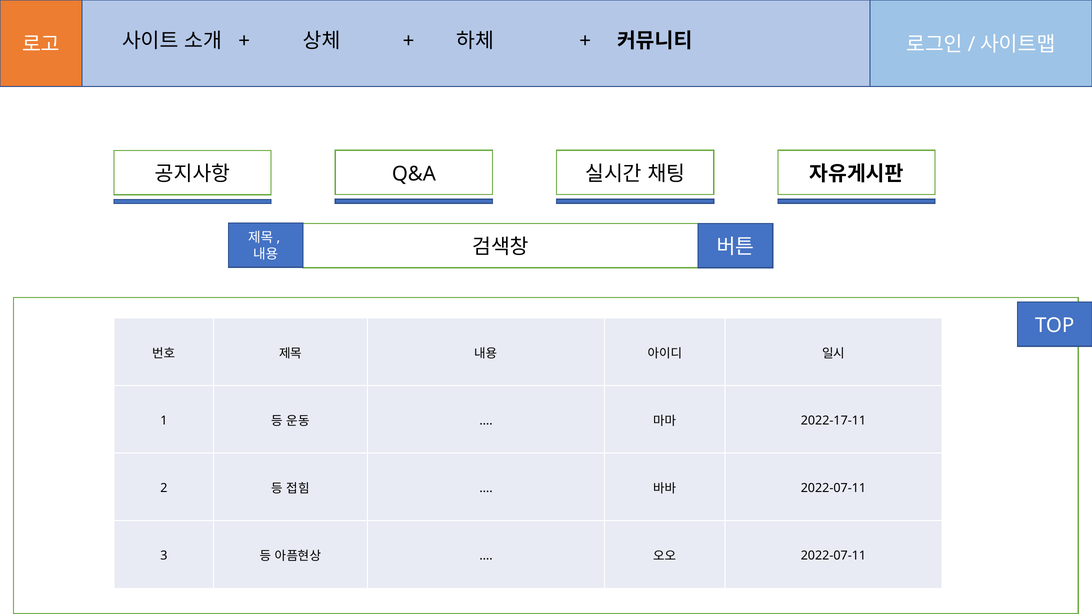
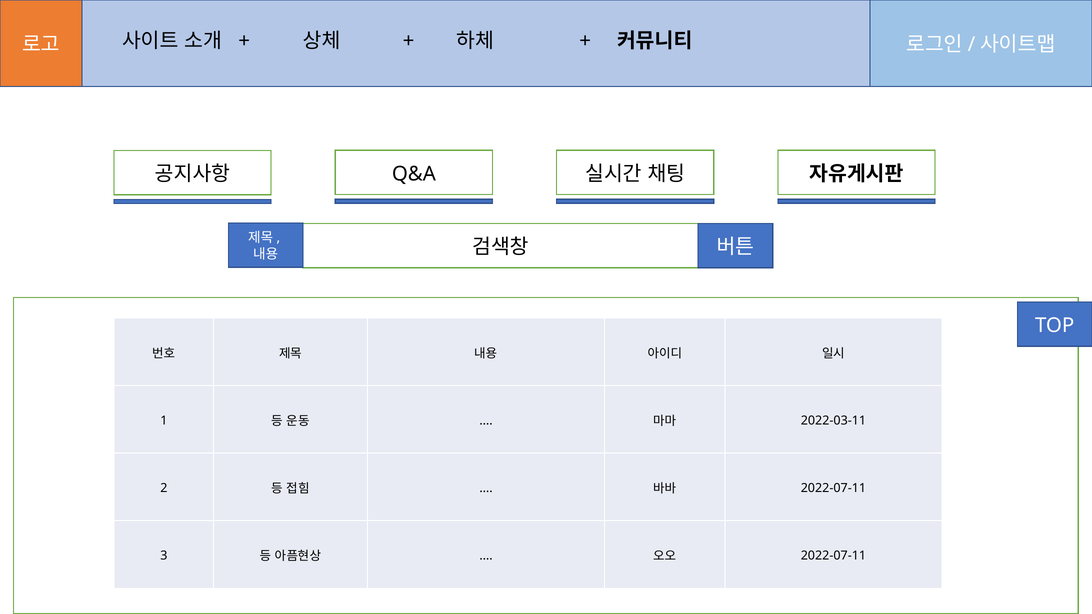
2022-17-11: 2022-17-11 -> 2022-03-11 (833, 421)
